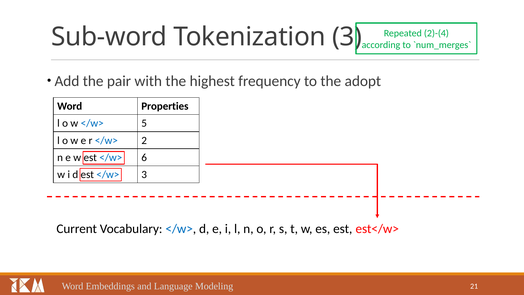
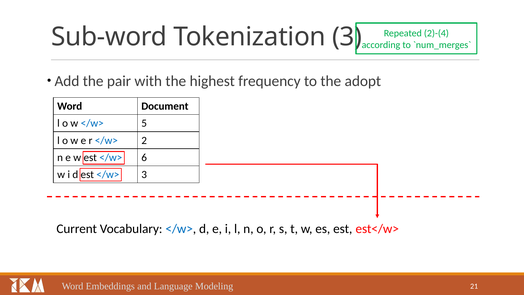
Properties: Properties -> Document (165, 106)
